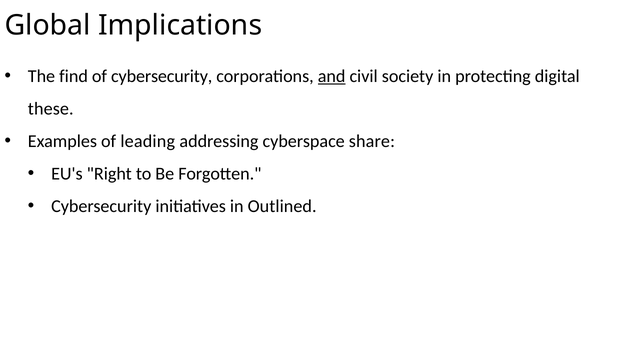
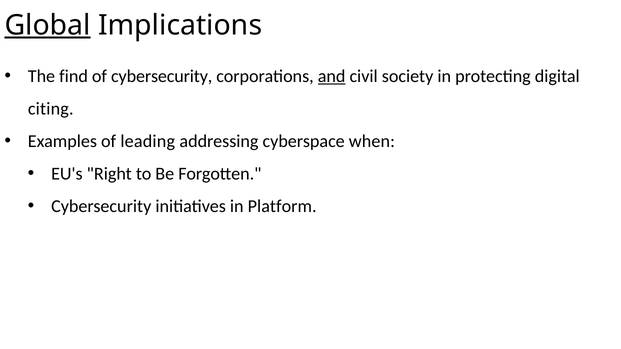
Global underline: none -> present (48, 25)
these: these -> citing (51, 109)
share: share -> when (372, 141)
Outlined: Outlined -> Platform (282, 207)
